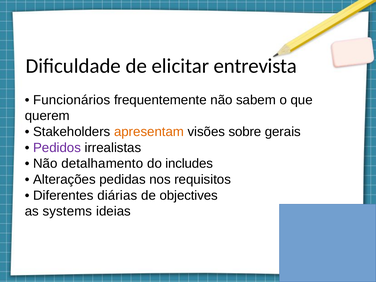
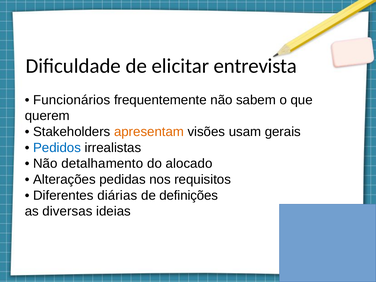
sobre: sobre -> usam (245, 132)
Pedidos colour: purple -> blue (57, 148)
includes: includes -> alocado (189, 164)
objectives: objectives -> definições (189, 195)
systems: systems -> diversas (67, 211)
